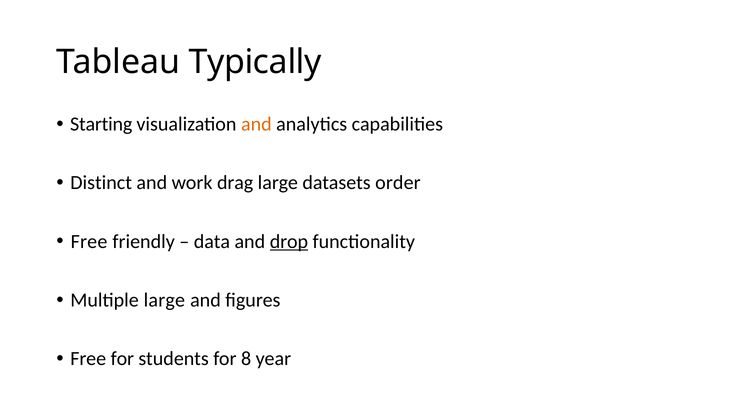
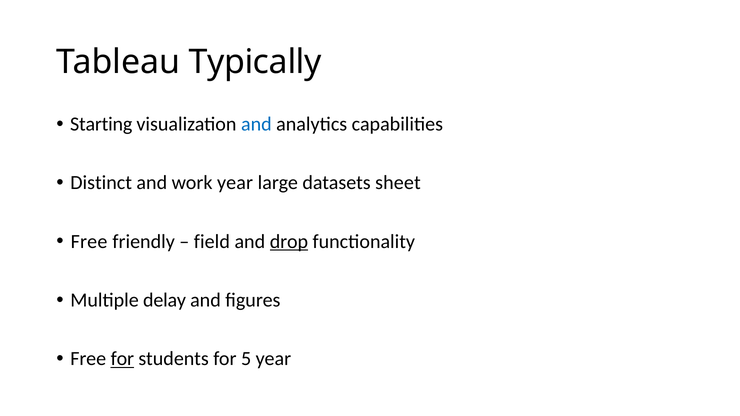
and colour: orange -> blue (256, 124)
work drag: drag -> year (235, 183)
order: order -> sheet (398, 183)
data: data -> field (212, 242)
Multiple large: large -> delay (165, 300)
for underline: none -> present (122, 359)
8: 8 -> 5 (246, 359)
